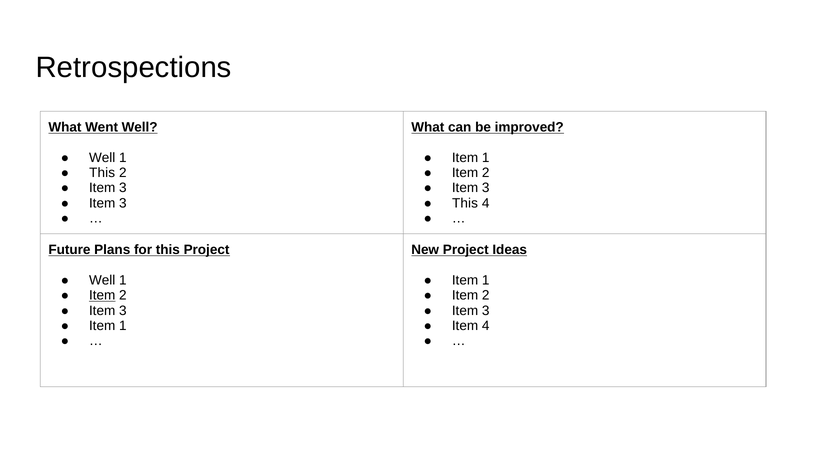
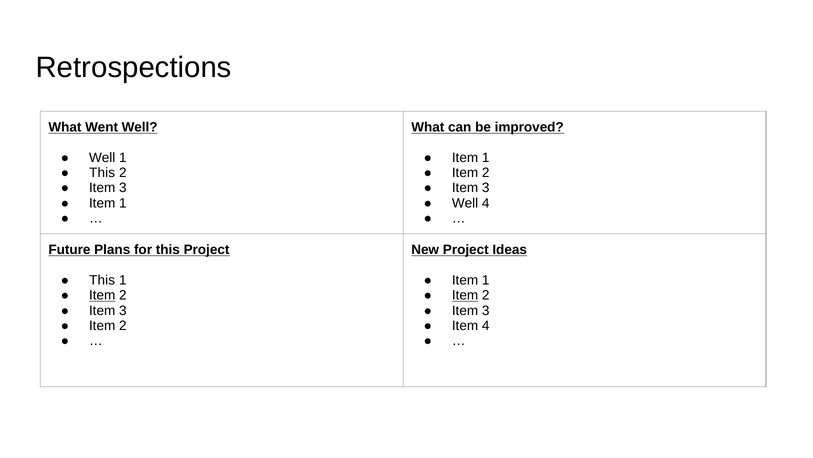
3: 3 -> 1 (123, 203)
This: This -> Well (465, 203)
Well: Well -> This (102, 280)
Item underline: none -> present (465, 295)
1: 1 -> 2 (123, 325)
